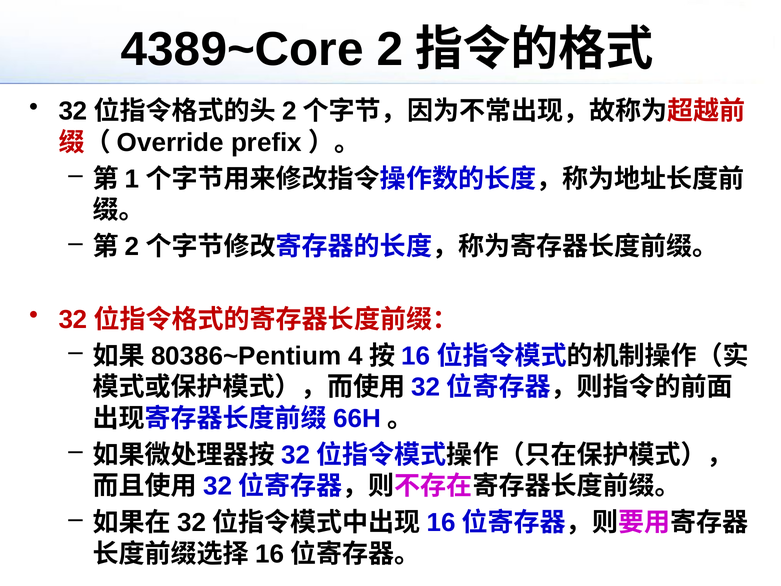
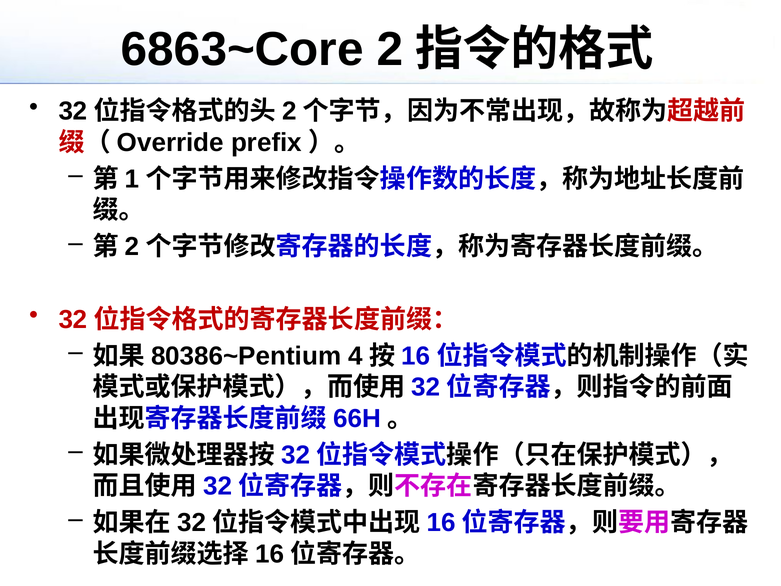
4389~Core: 4389~Core -> 6863~Core (242, 50)
